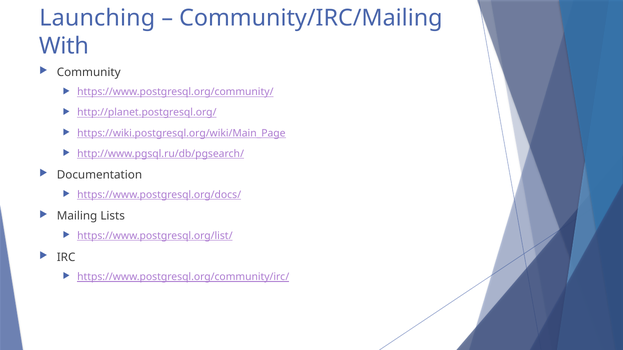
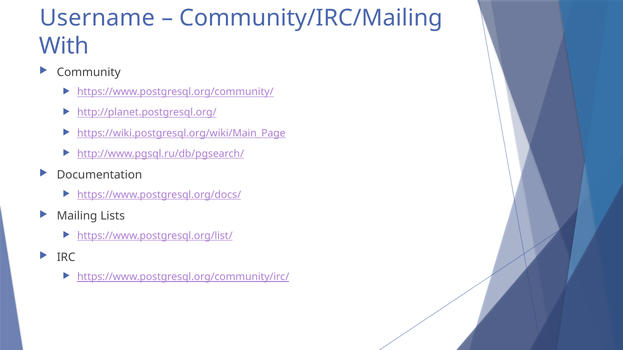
Launching: Launching -> Username (97, 18)
